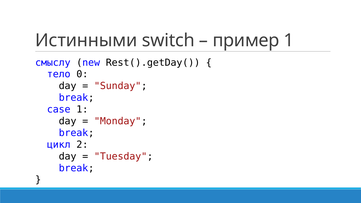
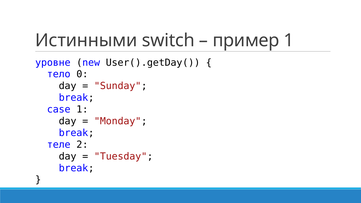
смыслу: смыслу -> уровне (53, 63)
Rest().getDay(: Rest().getDay( -> User().getDay( (153, 63)
цикл: цикл -> теле (59, 145)
